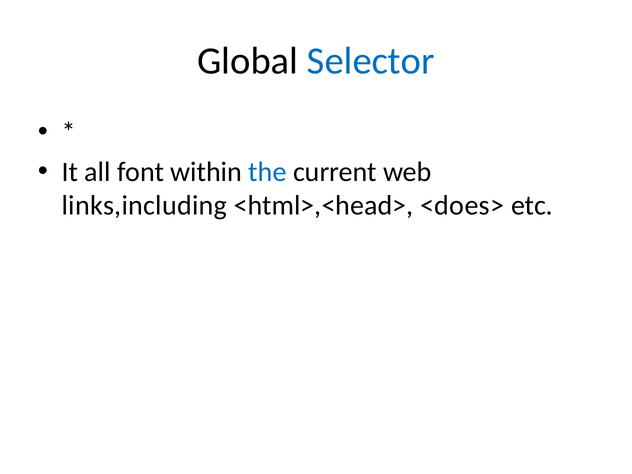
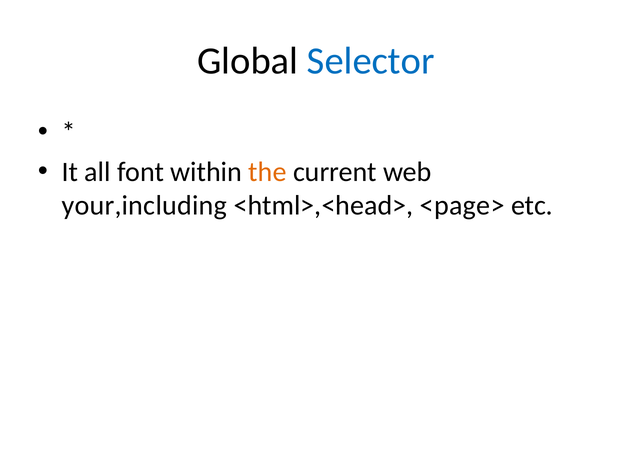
the colour: blue -> orange (268, 172)
links,including: links,including -> your,including (144, 206)
<does>: <does> -> <page> (462, 206)
